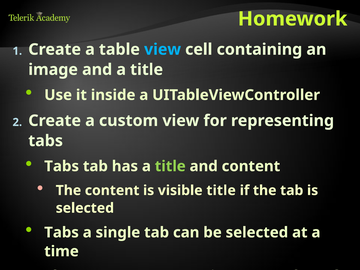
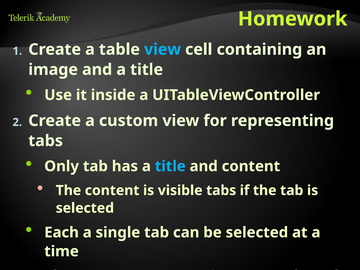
Tabs: Tabs -> Only (62, 166)
title colour: light green -> light blue (170, 166)
visible title: title -> tabs (221, 190)
Tabs: Tabs -> Each (62, 232)
